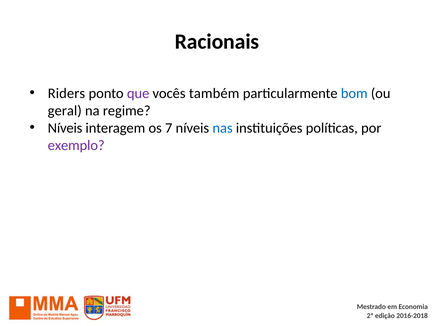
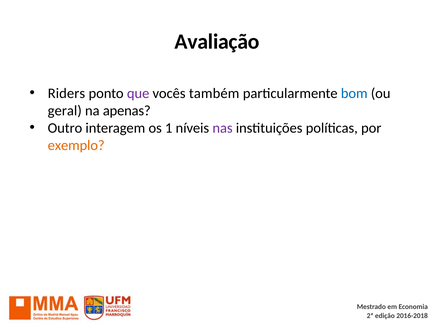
Racionais: Racionais -> Avaliação (217, 42)
regime: regime -> apenas (127, 110)
Níveis: Níveis -> Outro (65, 128)
7: 7 -> 1 (169, 128)
nas colour: blue -> purple (223, 128)
exemplo colour: purple -> orange (76, 145)
